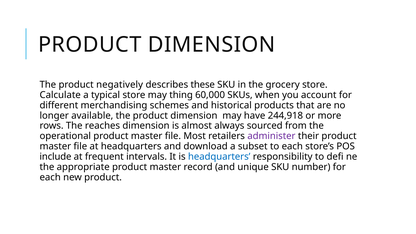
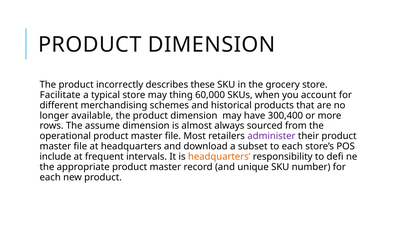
negatively: negatively -> incorrectly (120, 85)
Calculate: Calculate -> Facilitate (60, 95)
244,918: 244,918 -> 300,400 (285, 116)
reaches: reaches -> assume (102, 126)
headquarters colour: blue -> orange (219, 157)
